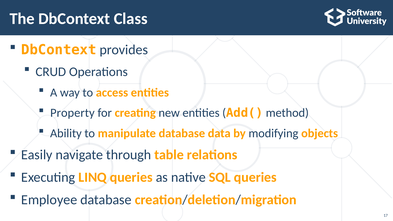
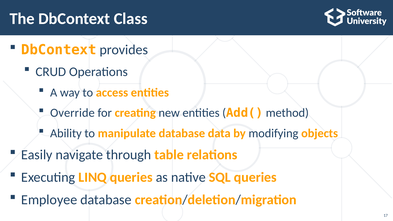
Property: Property -> Override (72, 113)
